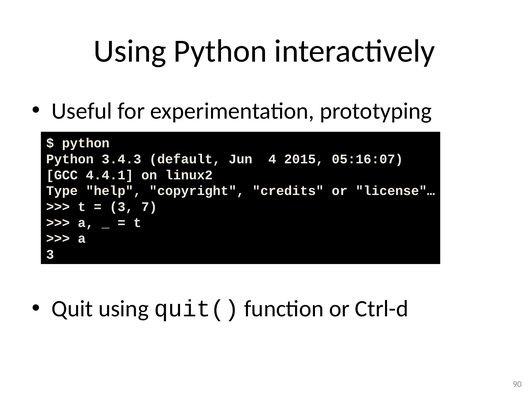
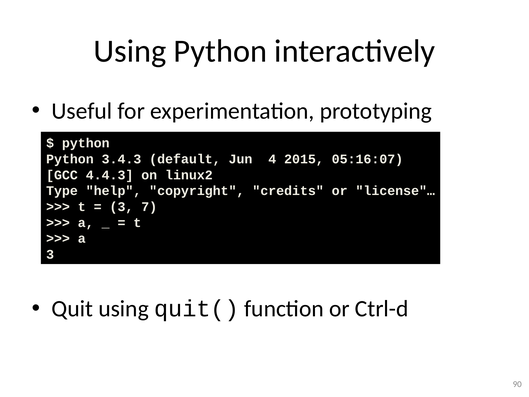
4.4.1: 4.4.1 -> 4.4.3 (110, 175)
